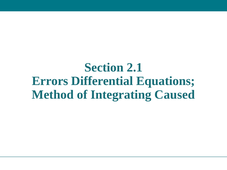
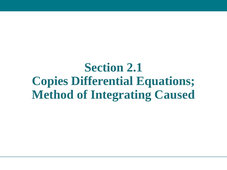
Errors: Errors -> Copies (50, 81)
